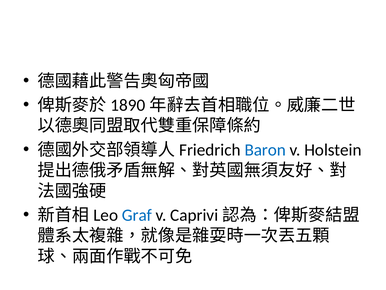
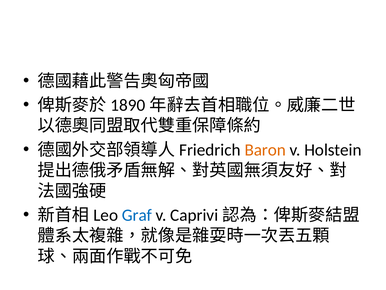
Baron colour: blue -> orange (265, 150)
